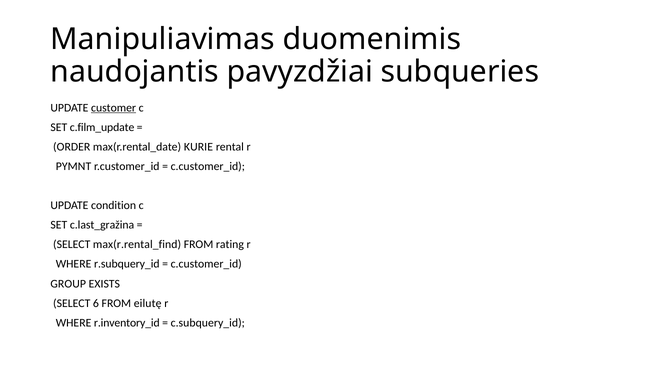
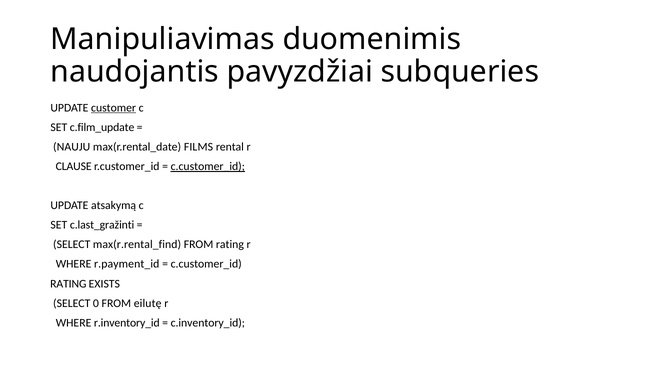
ORDER: ORDER -> NAUJU (72, 147)
KURIE: KURIE -> FILMS (198, 147)
PYMNT: PYMNT -> CLAUSE (74, 167)
c.customer_id underline: none -> present (208, 167)
condition: condition -> atsakymą (114, 206)
c.last_gražina: c.last_gražina -> c.last_gražinti (102, 225)
r.subquery_id: r.subquery_id -> r.payment_id (127, 264)
GROUP: GROUP -> RATING (68, 284)
6: 6 -> 0 (96, 304)
c.subquery_id: c.subquery_id -> c.inventory_id (208, 323)
